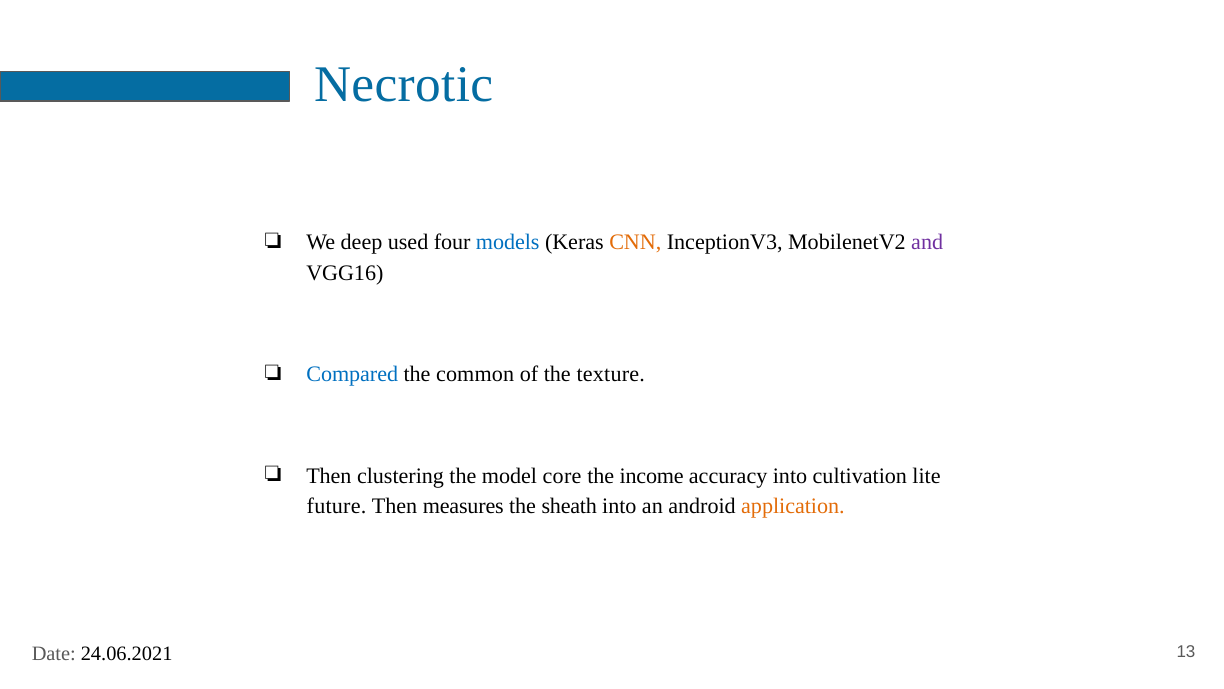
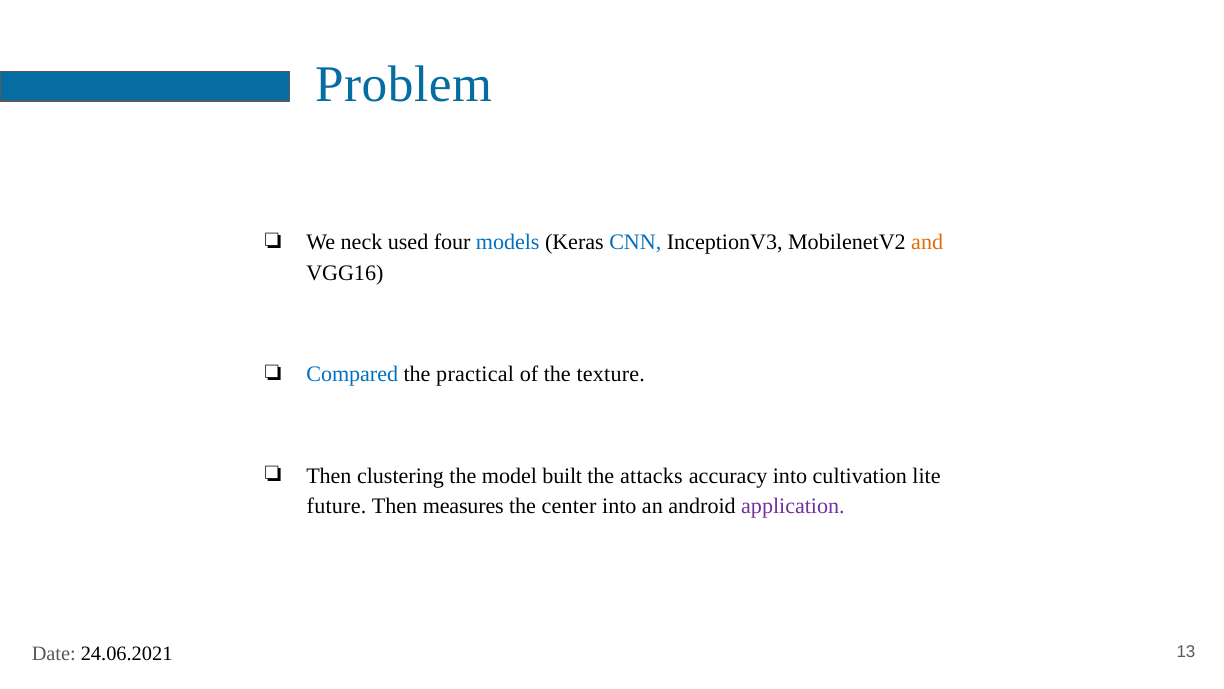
Necrotic: Necrotic -> Problem (404, 85)
deep: deep -> neck (362, 242)
CNN colour: orange -> blue (635, 242)
and colour: purple -> orange (927, 242)
common: common -> practical (475, 374)
core: core -> built (562, 476)
income: income -> attacks (651, 476)
sheath: sheath -> center (569, 506)
application colour: orange -> purple (793, 506)
